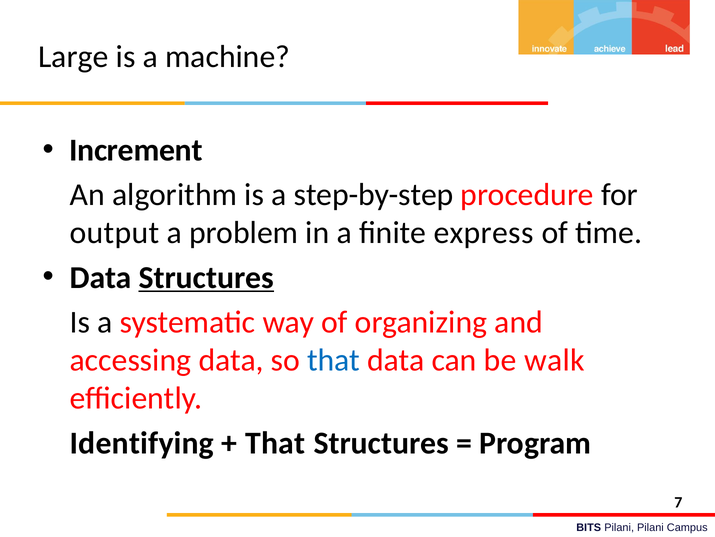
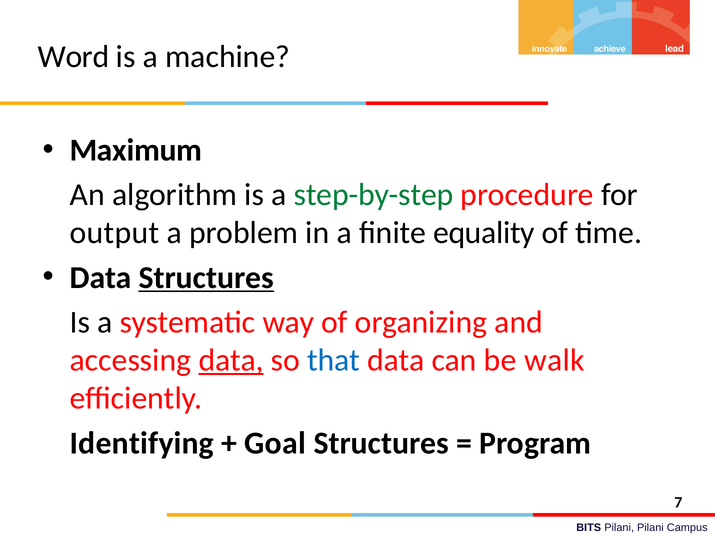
Large: Large -> Word (74, 57)
Increment: Increment -> Maximum (136, 150)
step-by-step colour: black -> green (374, 194)
express: express -> equality (484, 233)
data underline: none -> present (231, 360)
That: That -> Goal (275, 442)
